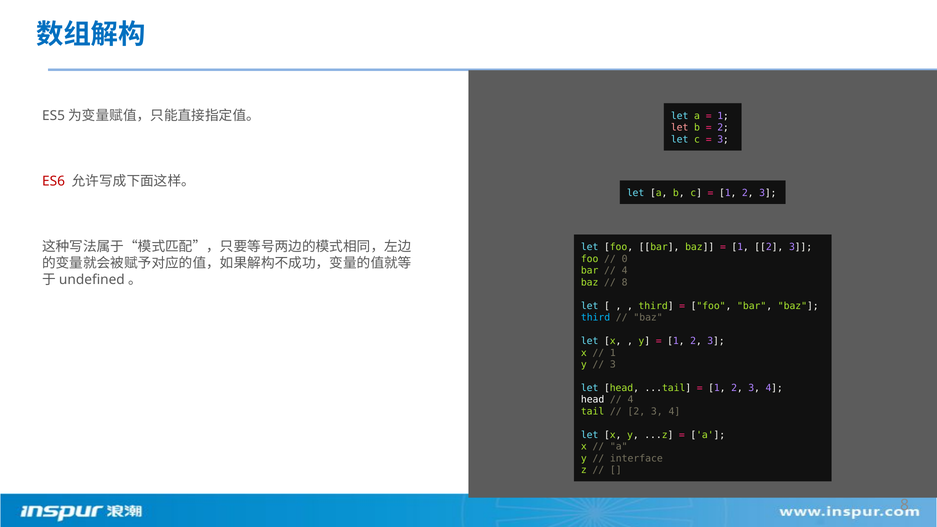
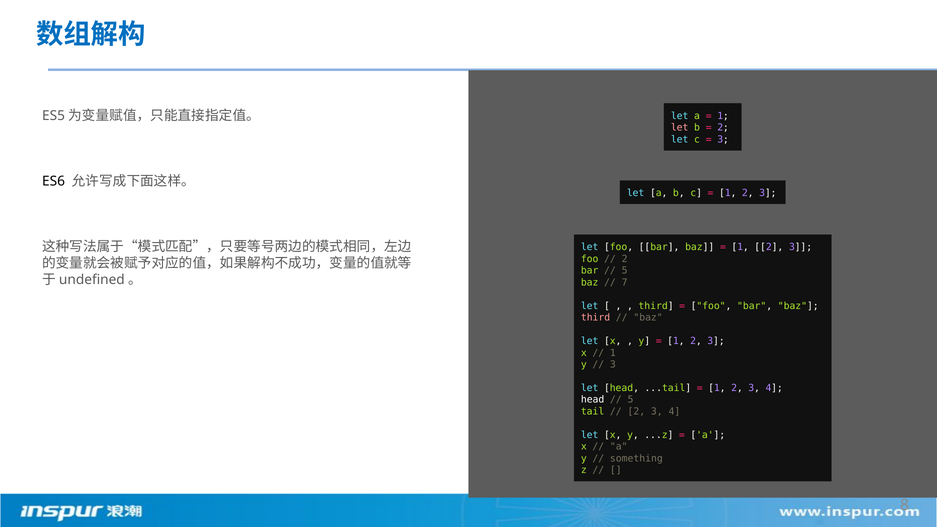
ES6 colour: red -> black (53, 181)
0: 0 -> 2 (625, 259)
4: 4 -> 5 (625, 271)
8: 8 -> 7 (625, 282)
third colour: light blue -> pink (596, 318)
4: 4 -> 5 (630, 400)
interface: interface -> something (636, 458)
